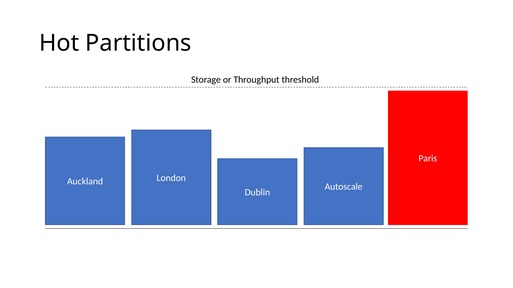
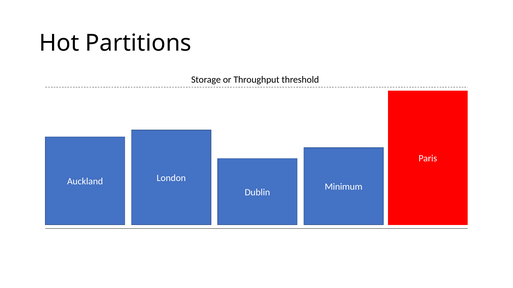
Autoscale: Autoscale -> Minimum (344, 187)
